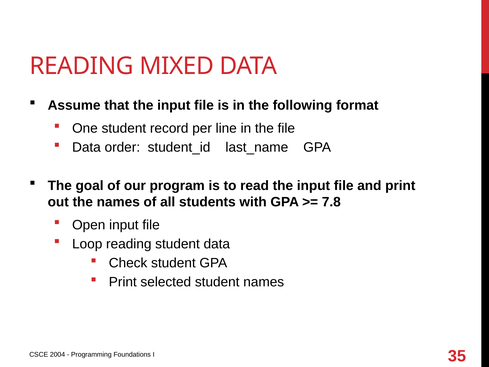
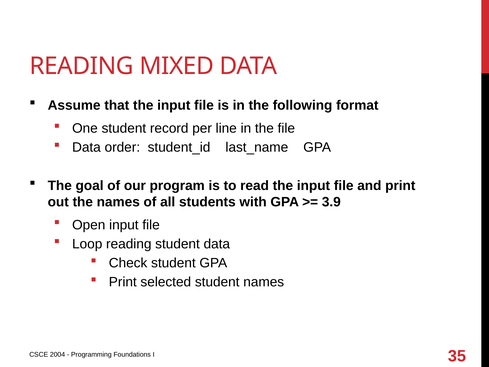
7.8: 7.8 -> 3.9 (331, 202)
